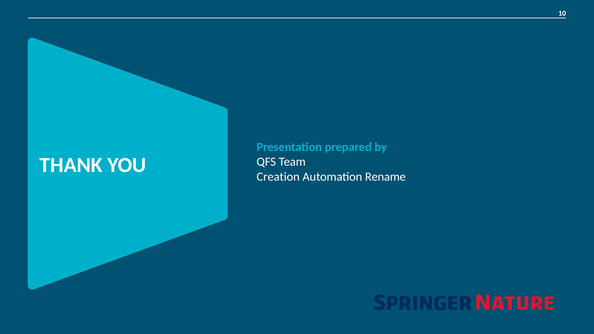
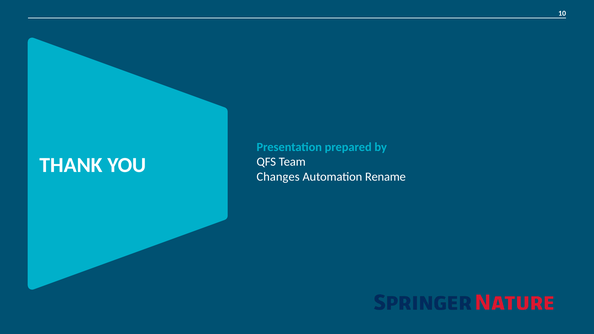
Creation: Creation -> Changes (278, 177)
